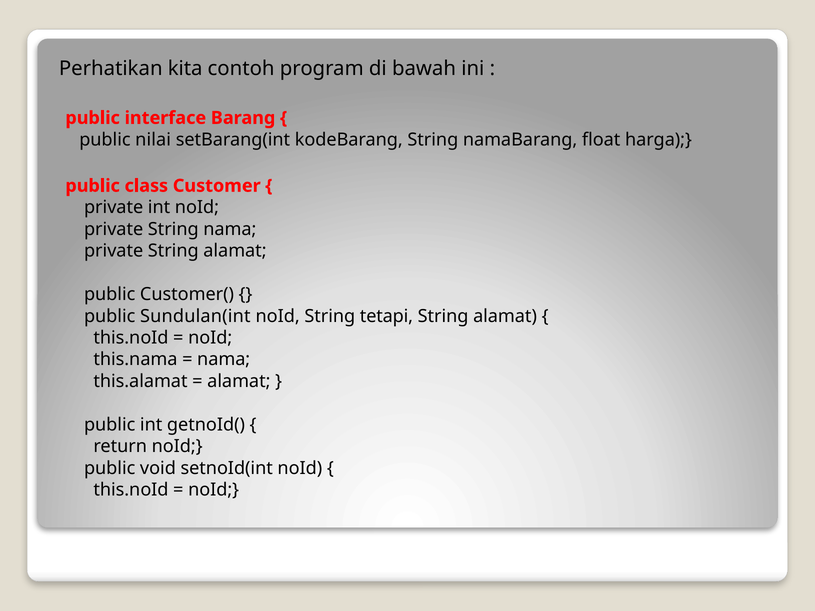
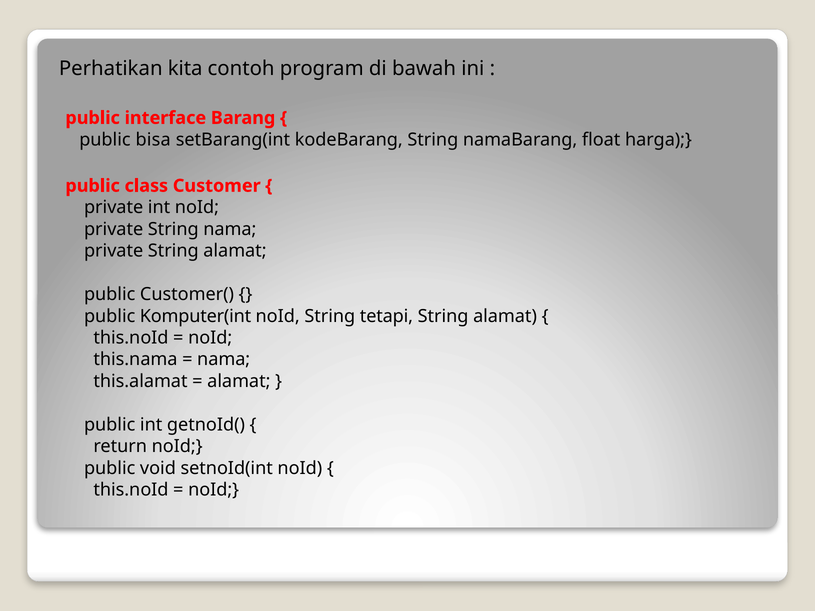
nilai: nilai -> bisa (153, 140)
Sundulan(int: Sundulan(int -> Komputer(int (196, 316)
